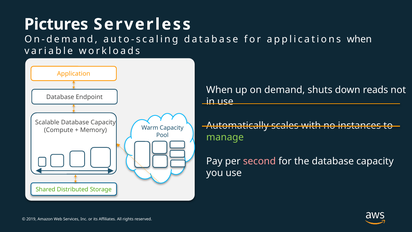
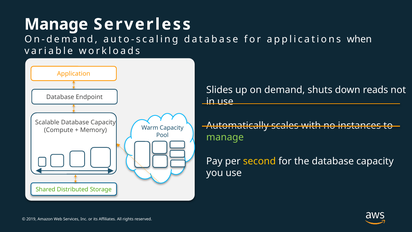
Pictures: Pictures -> Manage (56, 24)
When: When -> Slides (219, 90)
second colour: pink -> yellow (259, 161)
